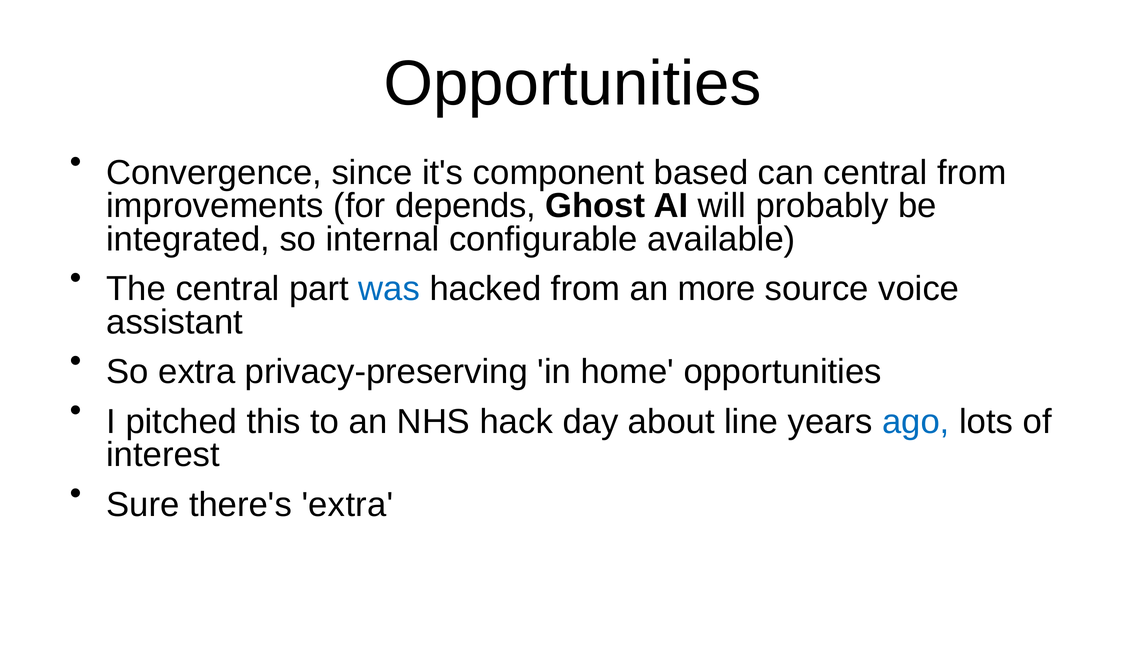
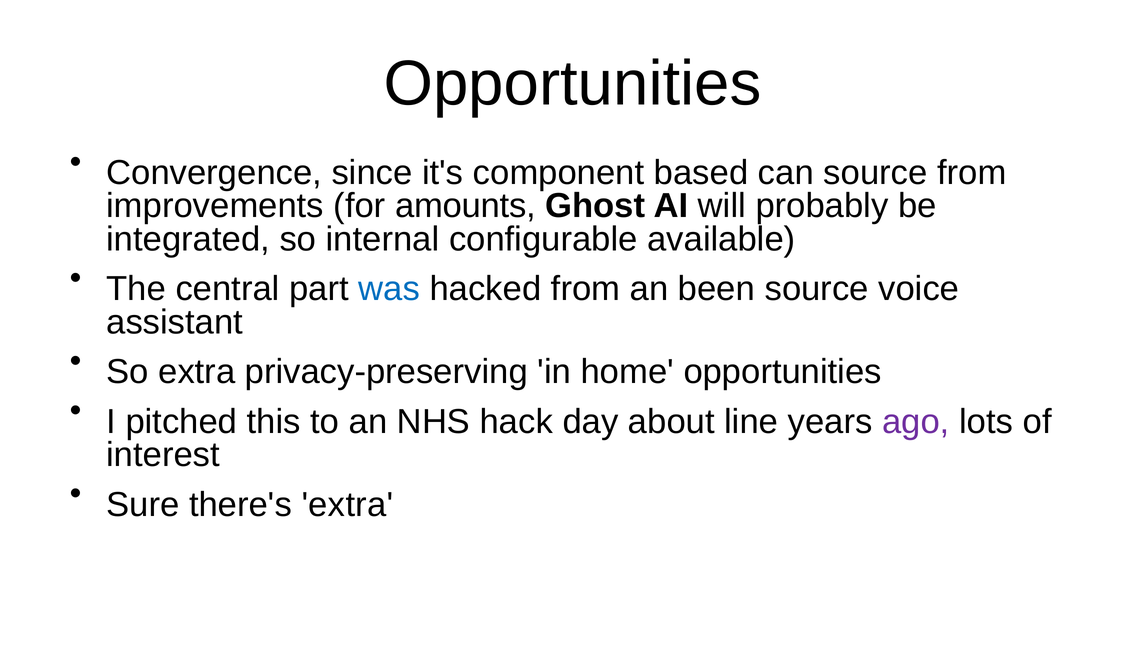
can central: central -> source (875, 173)
depends: depends -> amounts (465, 206)
more: more -> been (716, 289)
ago colour: blue -> purple (916, 421)
